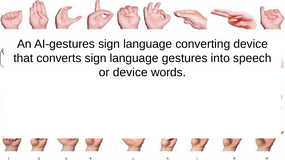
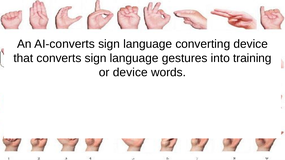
AI-gestures: AI-gestures -> AI-converts (65, 44)
speech: speech -> training (252, 58)
